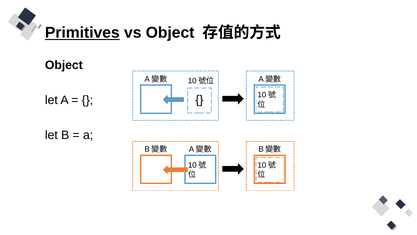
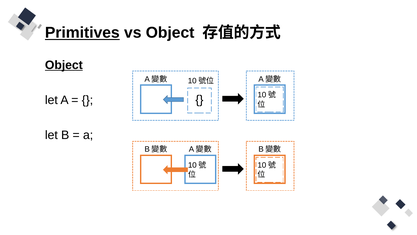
Object underline: none -> present (64, 65)
